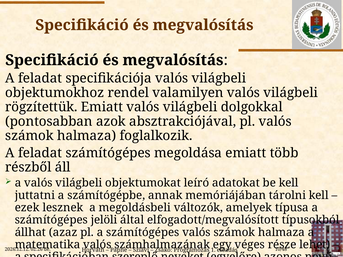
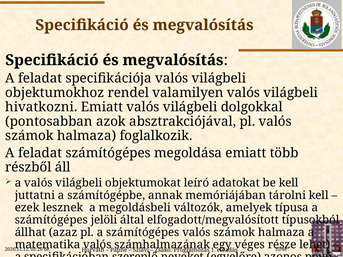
rögzítettük: rögzítettük -> hivatkozni (41, 107)
